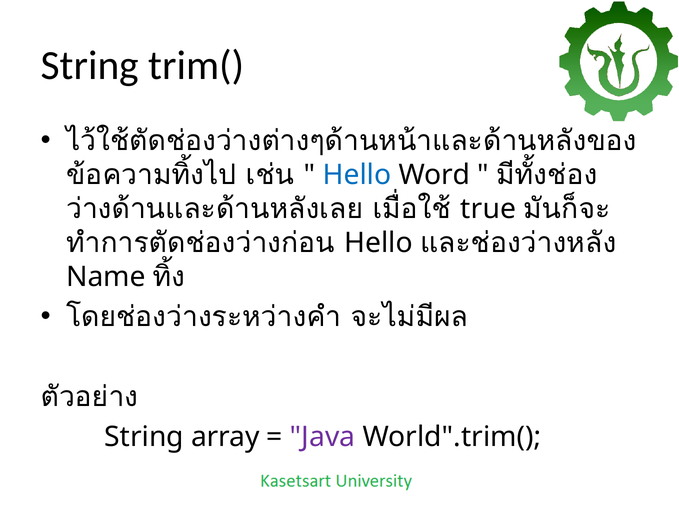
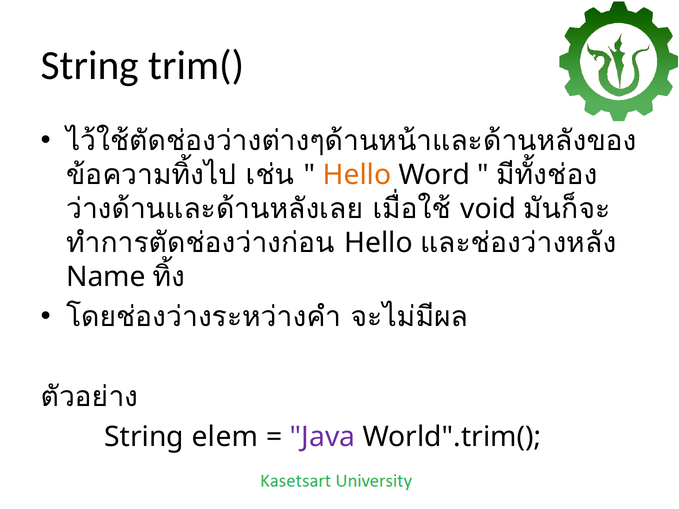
Hello colour: blue -> orange (357, 175)
true: true -> void (488, 209)
array: array -> elem (225, 437)
